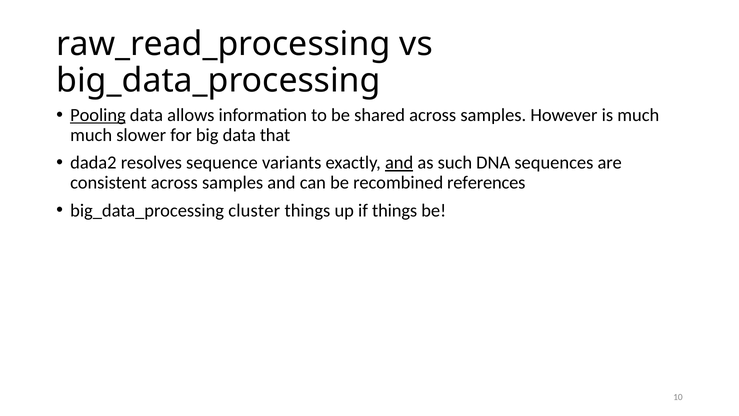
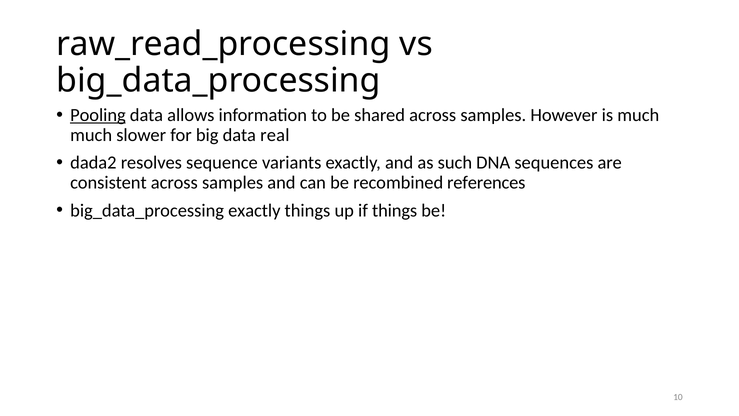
that: that -> real (275, 135)
and underline: present -> none (399, 163)
big_data_processing cluster: cluster -> exactly (254, 210)
